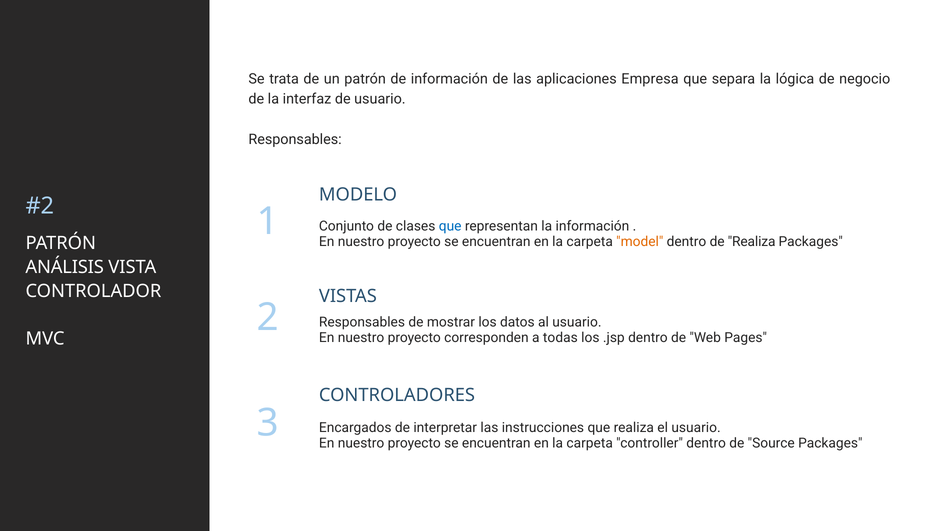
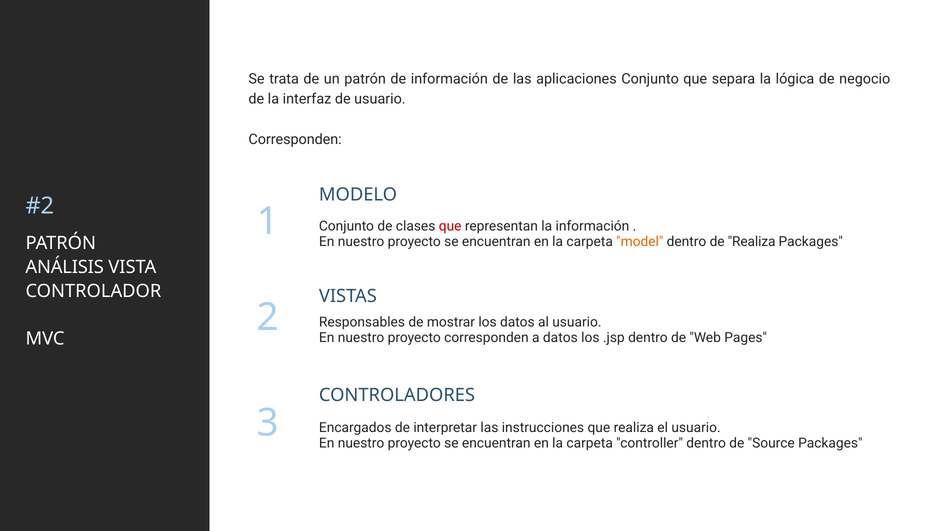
aplicaciones Empresa: Empresa -> Conjunto (650, 79)
Responsables: Responsables -> Corresponden (295, 140)
que colour: blue -> red (450, 226)
a todas: todas -> datos (560, 338)
